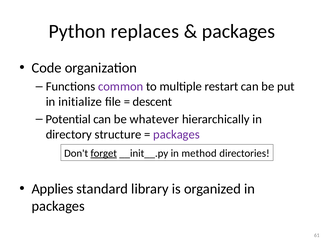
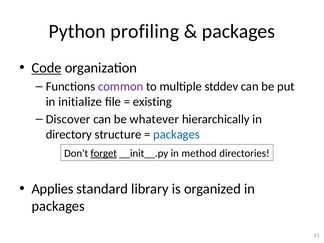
replaces: replaces -> profiling (145, 31)
Code underline: none -> present (47, 68)
restart: restart -> stddev (221, 87)
descent: descent -> existing (152, 102)
Potential: Potential -> Discover (68, 119)
packages colour: purple -> blue (177, 134)
